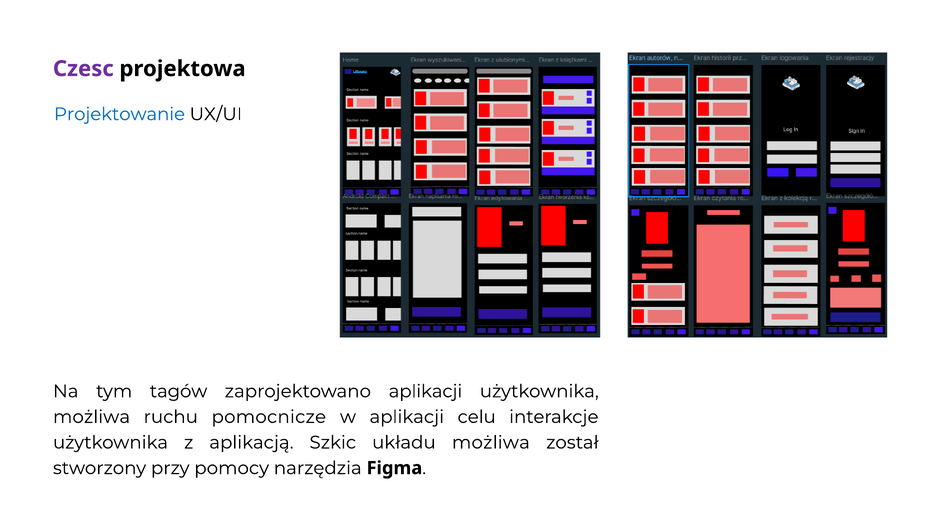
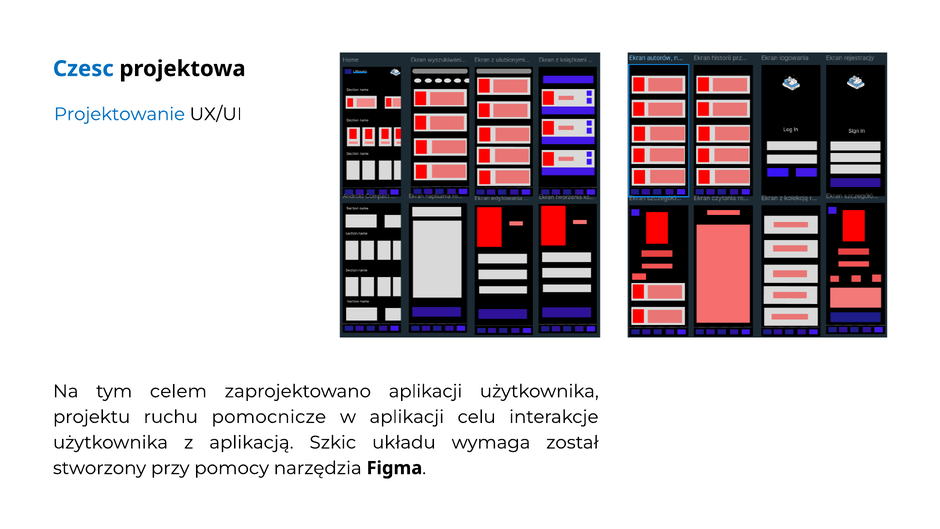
Czesc colour: purple -> blue (83, 69)
tagów: tagów -> celem (178, 391)
możliwa: możliwa -> projektu (92, 417)
układu możliwa: możliwa -> wymaga (491, 442)
